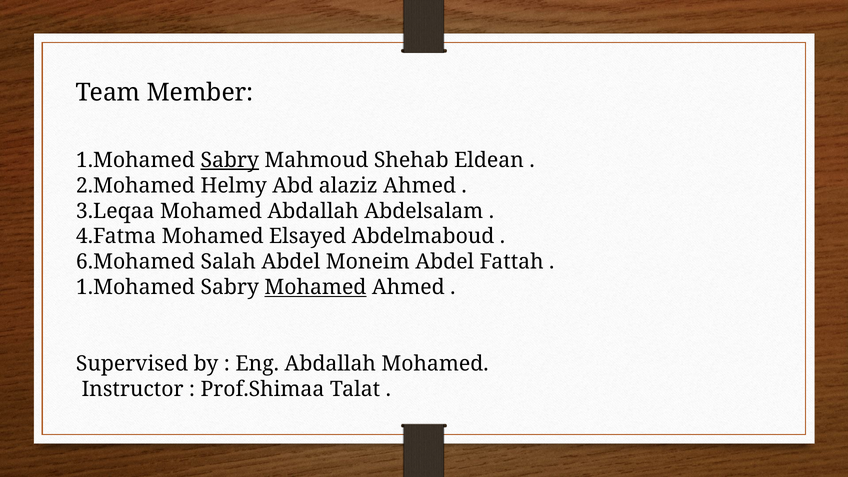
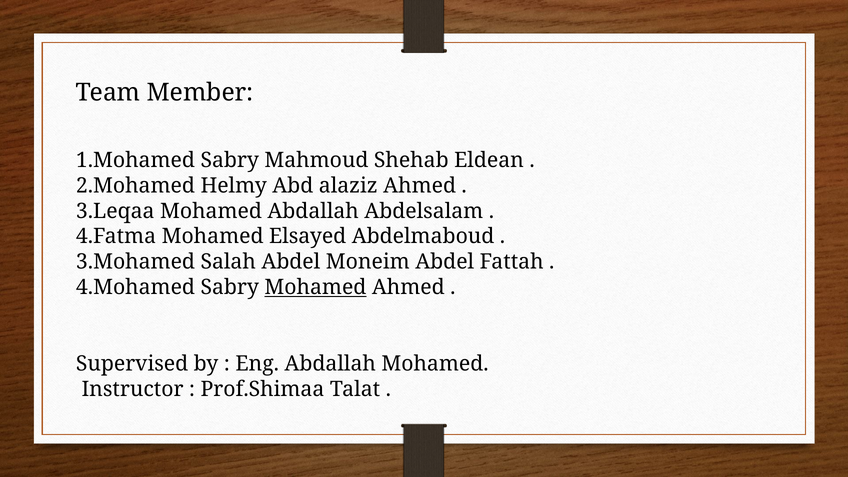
Sabry underline: present -> none (230, 160)
6.Mohamed: 6.Mohamed -> 3.Mohamed (135, 262)
1.Mohamed: 1.Mohamed -> 4.Mohamed (135, 287)
